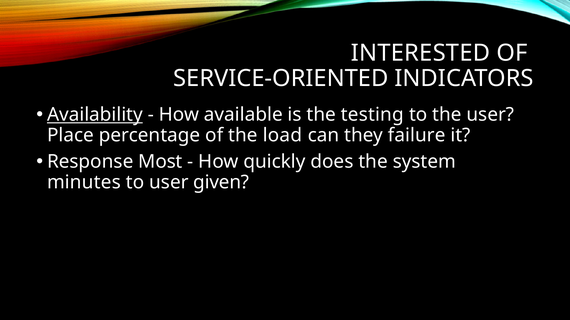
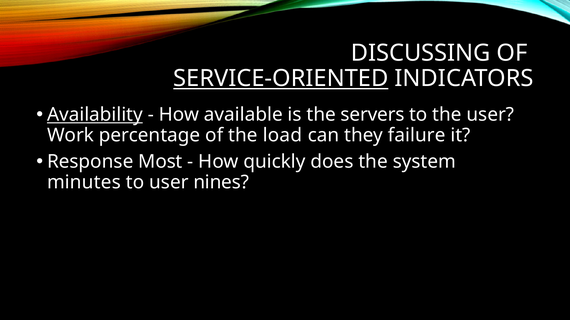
INTERESTED: INTERESTED -> DISCUSSING (421, 53)
SERVICE-ORIENTED underline: none -> present (281, 79)
testing: testing -> servers (373, 115)
Place: Place -> Work (71, 135)
given: given -> nines (221, 182)
